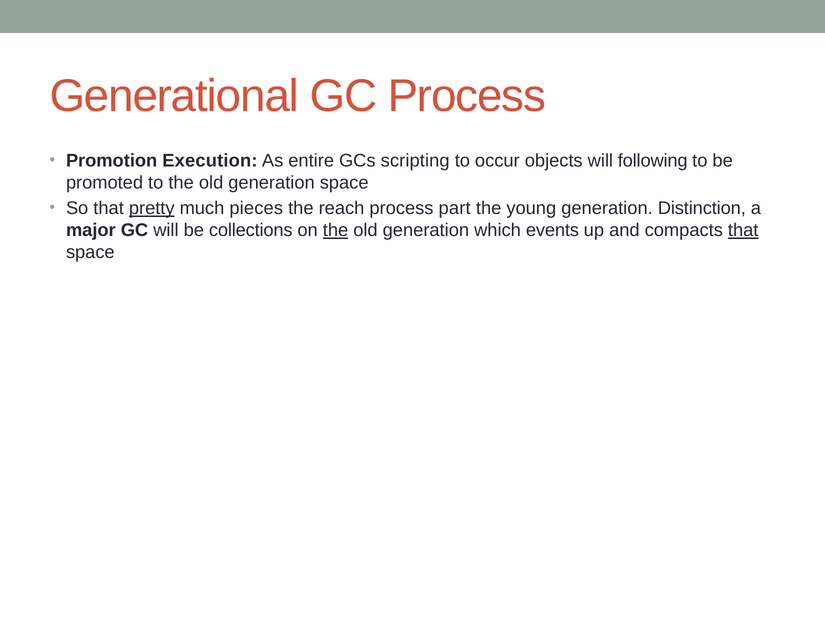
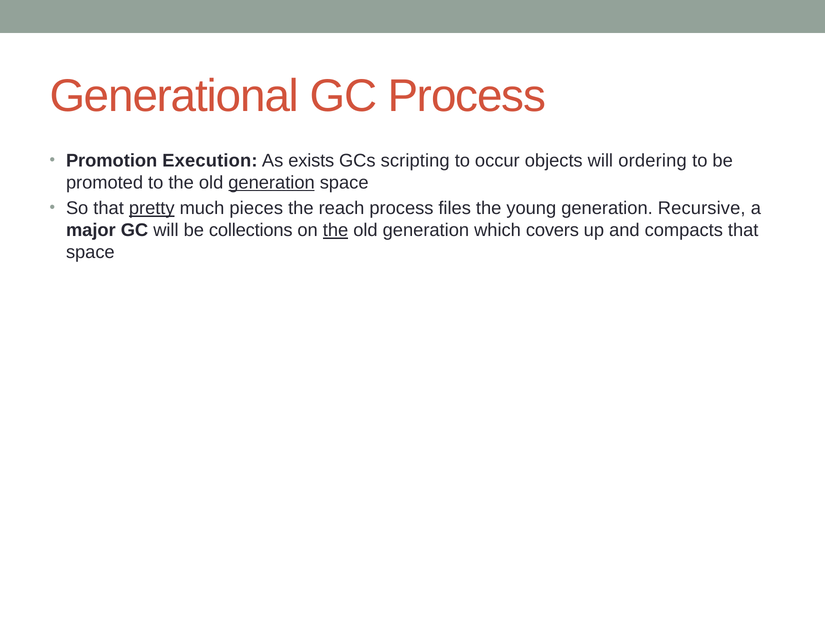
entire: entire -> exists (311, 161)
following: following -> ordering (653, 161)
generation underline: none -> present (272, 183)
part: part -> files (455, 208)
Distinction: Distinction -> Recursive (702, 208)
events: events -> covers (552, 230)
that underline: present -> none (743, 230)
